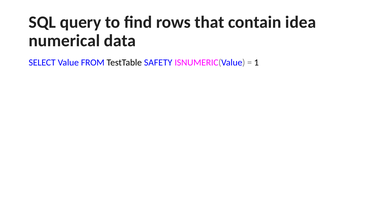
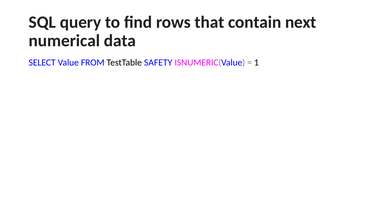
idea: idea -> next (301, 22)
